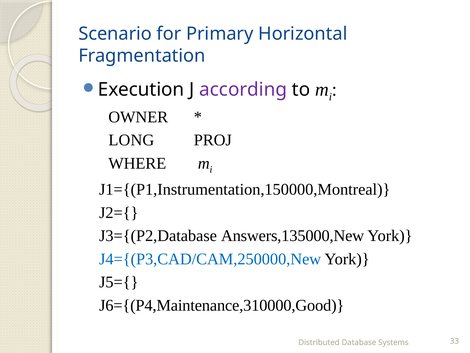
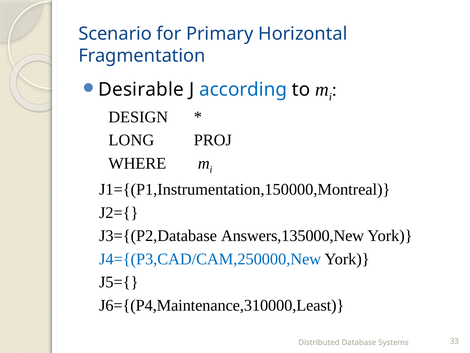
Execution: Execution -> Desirable (141, 89)
according colour: purple -> blue (243, 89)
OWNER: OWNER -> DESIGN (138, 117)
J6={(P4,Maintenance,310000,Good: J6={(P4,Maintenance,310000,Good -> J6={(P4,Maintenance,310000,Least (222, 305)
